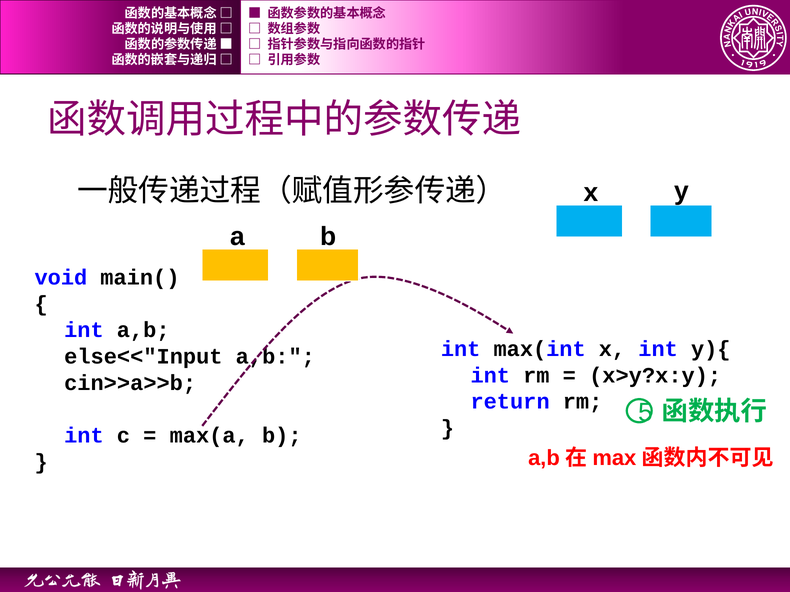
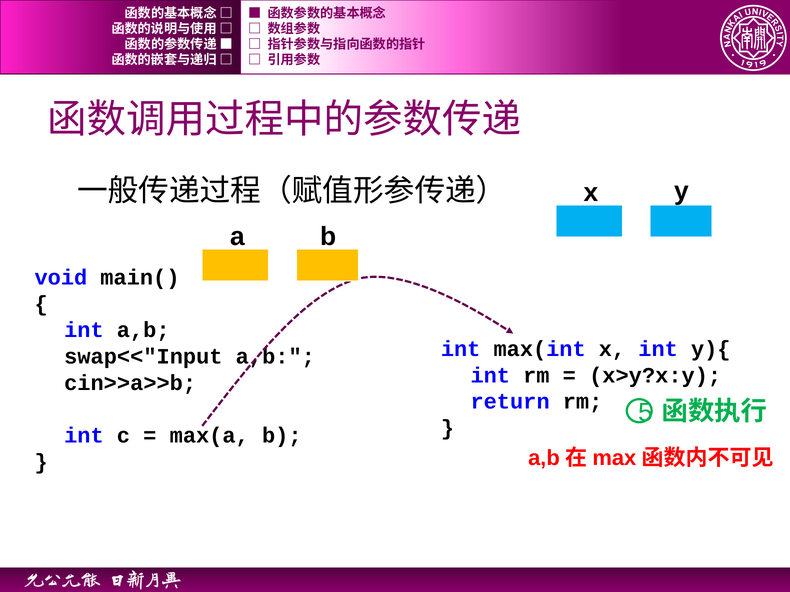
else<<"Input: else<<"Input -> swap<<"Input (143, 357)
